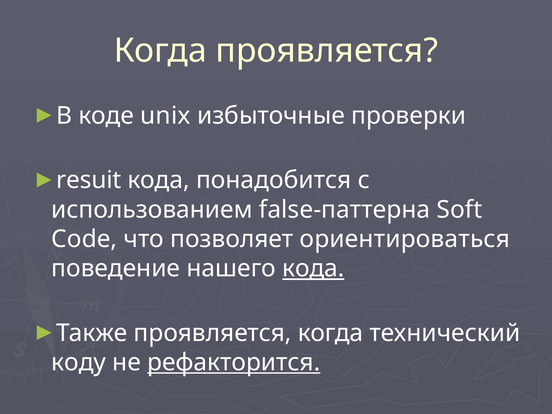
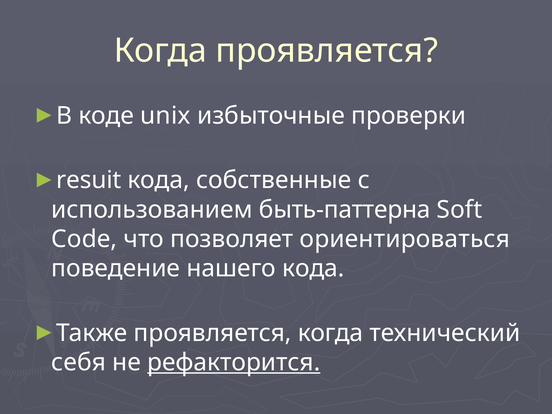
понадобится: понадобится -> собственные (274, 180)
false-паттерна: false-паттерна -> быть-паттерна (345, 210)
кода underline: present -> none (313, 269)
коду: коду -> себя (79, 362)
